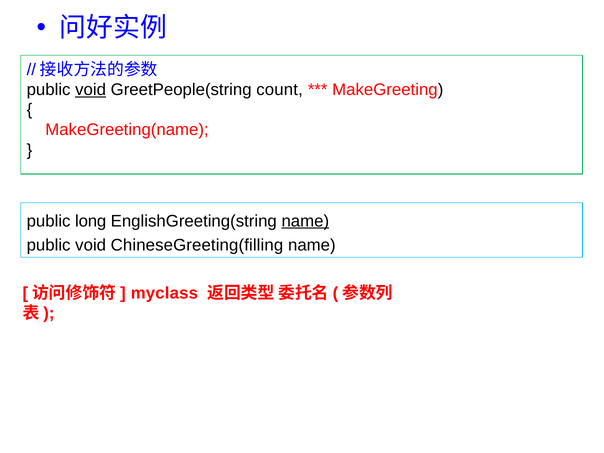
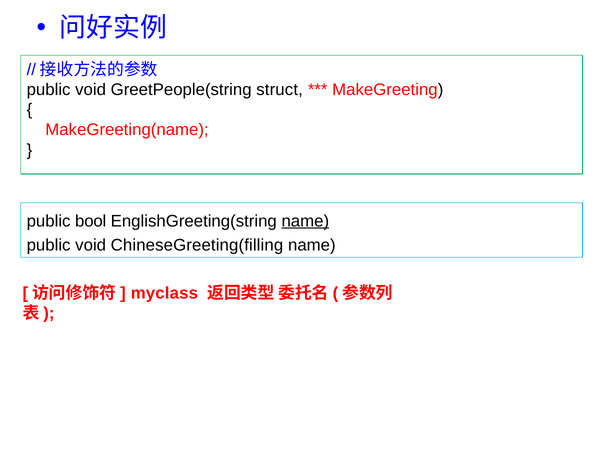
void underline: present -> none (91, 90)
count: count -> struct (280, 90)
long: long -> bool (91, 221)
